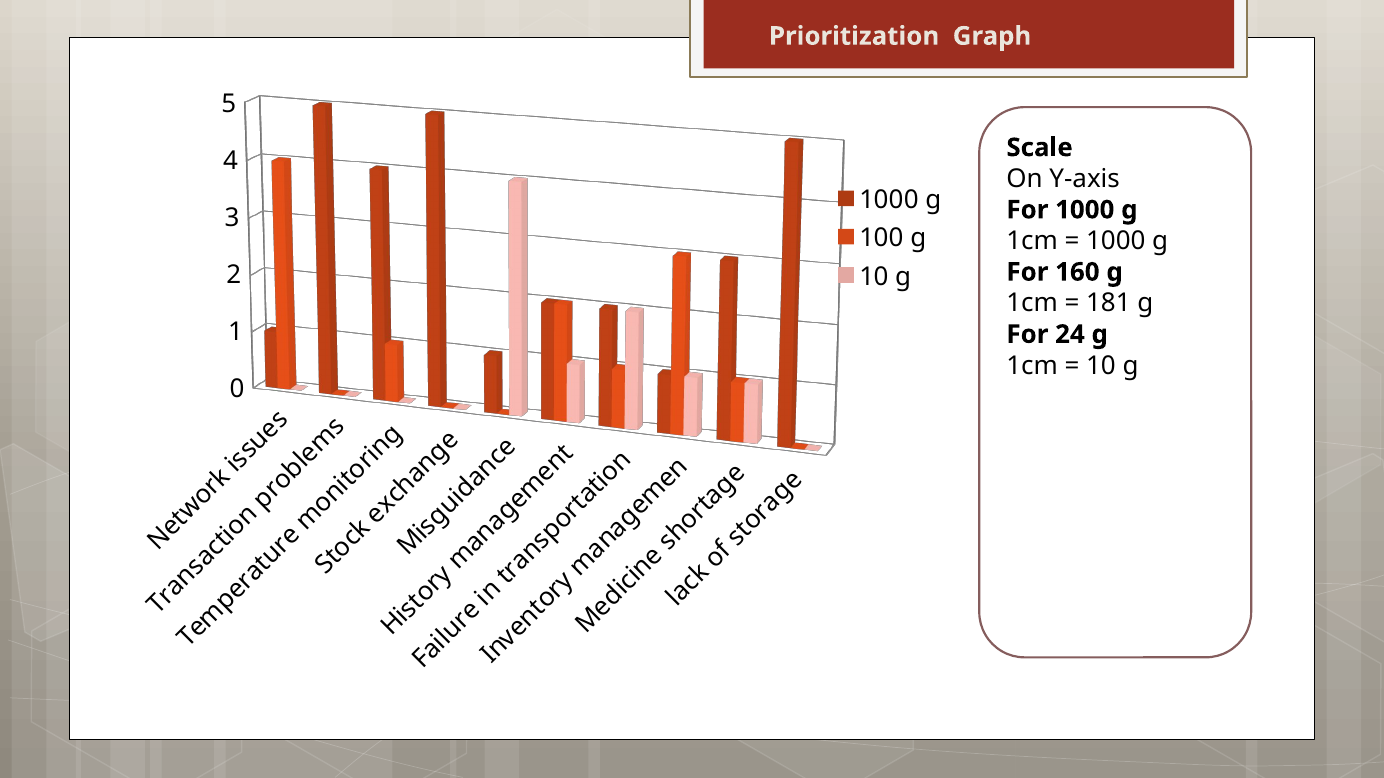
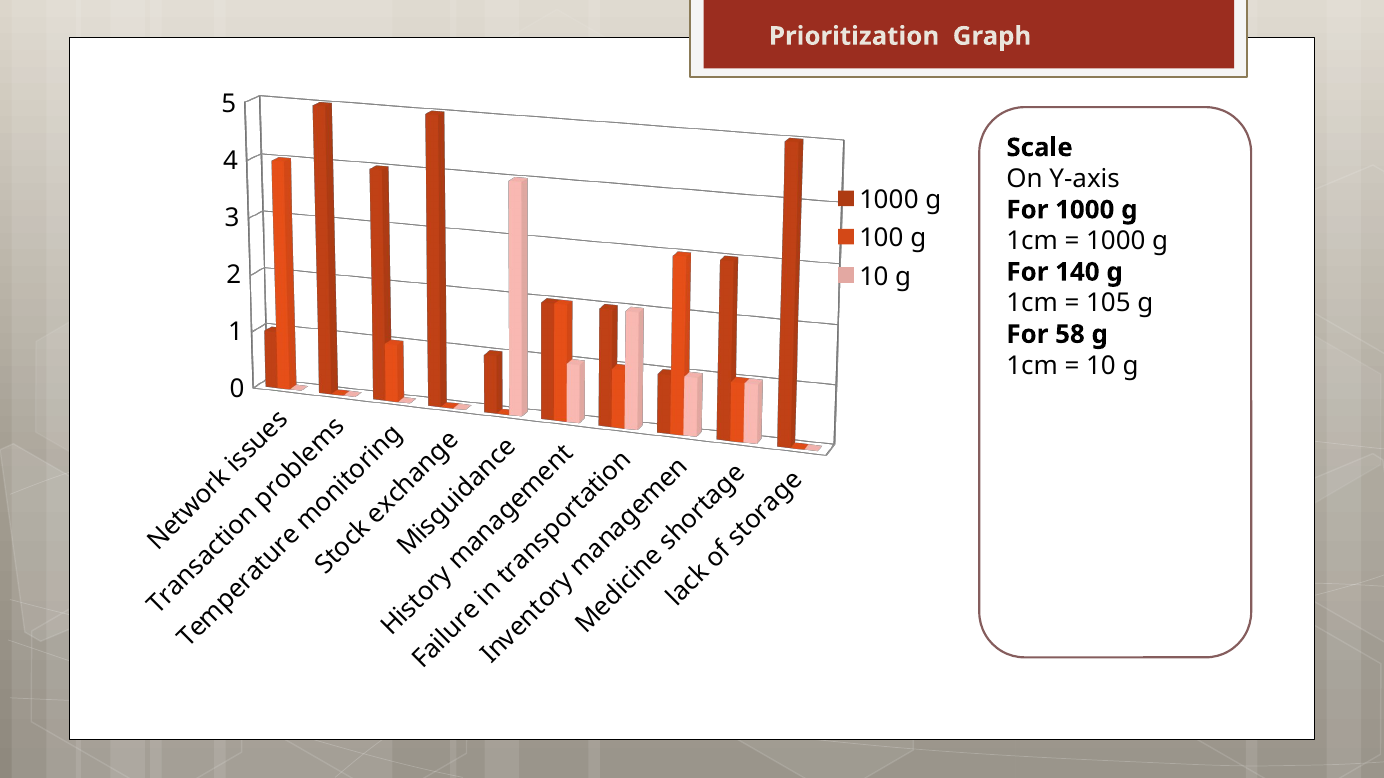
160: 160 -> 140 (1077, 272)
181: 181 -> 105 (1108, 303)
24: 24 -> 58 (1070, 335)
